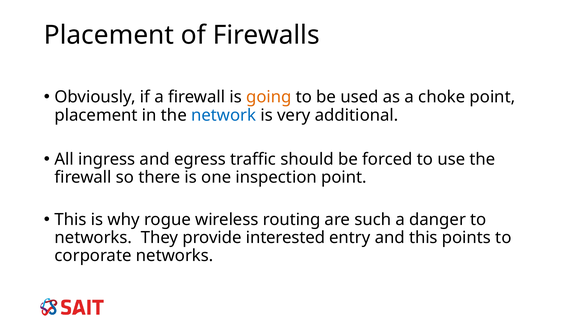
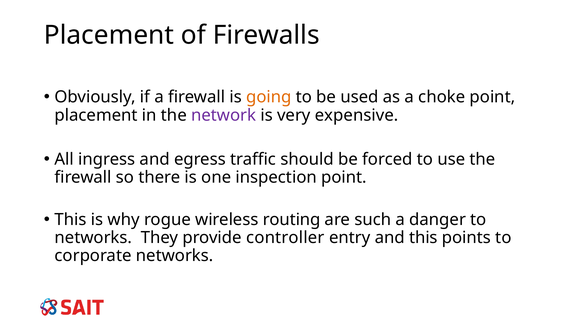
network colour: blue -> purple (224, 115)
additional: additional -> expensive (357, 115)
interested: interested -> controller (285, 238)
